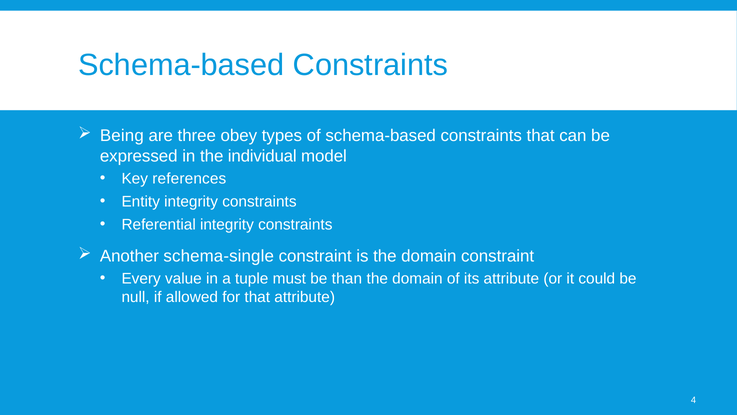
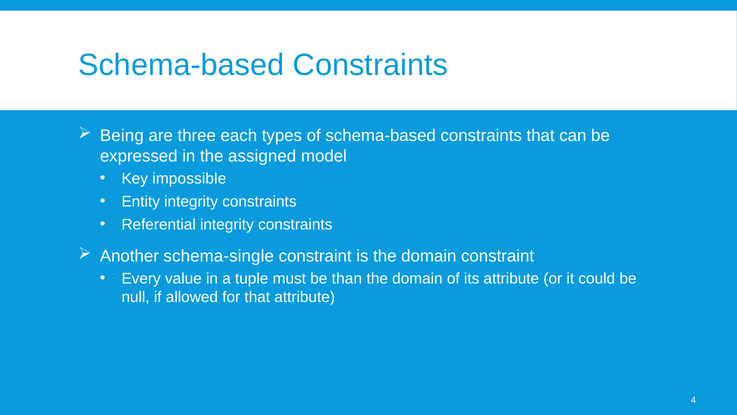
obey: obey -> each (239, 136)
individual: individual -> assigned (262, 156)
references: references -> impossible (189, 178)
